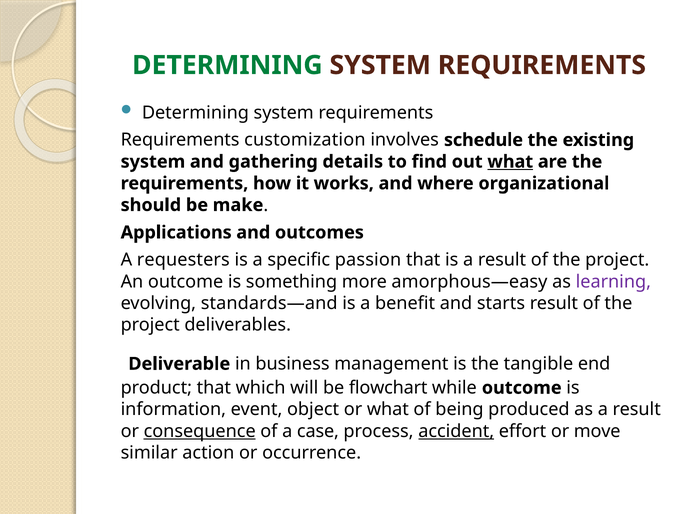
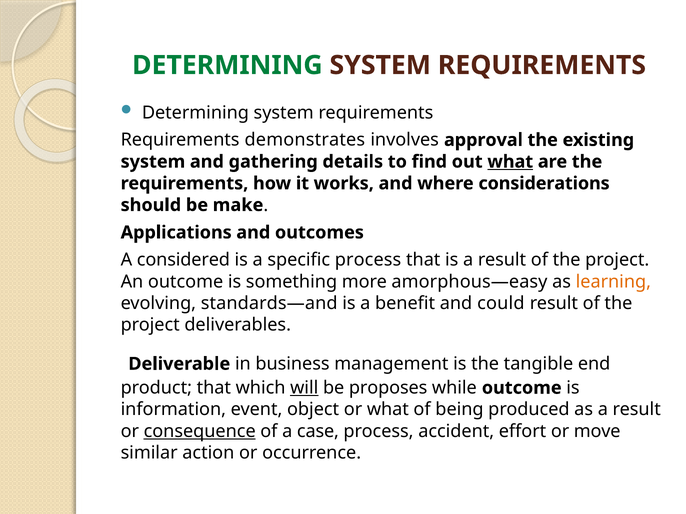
customization: customization -> demonstrates (305, 140)
schedule: schedule -> approval (483, 140)
organizational: organizational -> considerations (544, 184)
requesters: requesters -> considered (183, 260)
specific passion: passion -> process (368, 260)
learning colour: purple -> orange (613, 282)
starts: starts -> could (501, 304)
will underline: none -> present (304, 388)
flowchart: flowchart -> proposes (388, 388)
accident underline: present -> none (456, 432)
